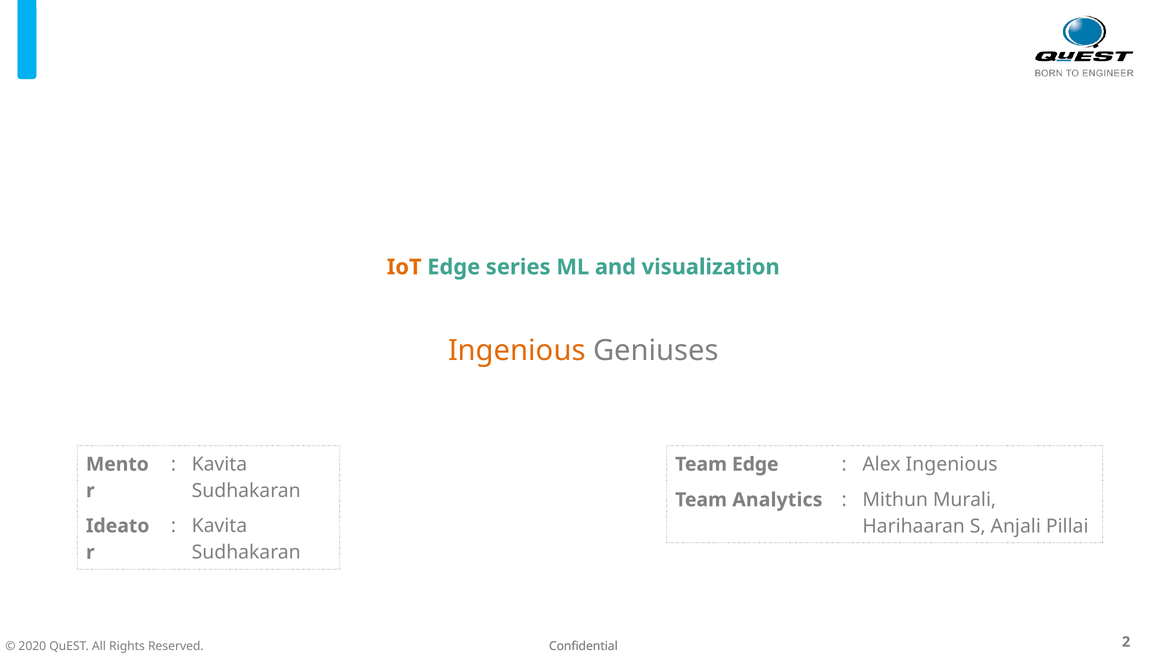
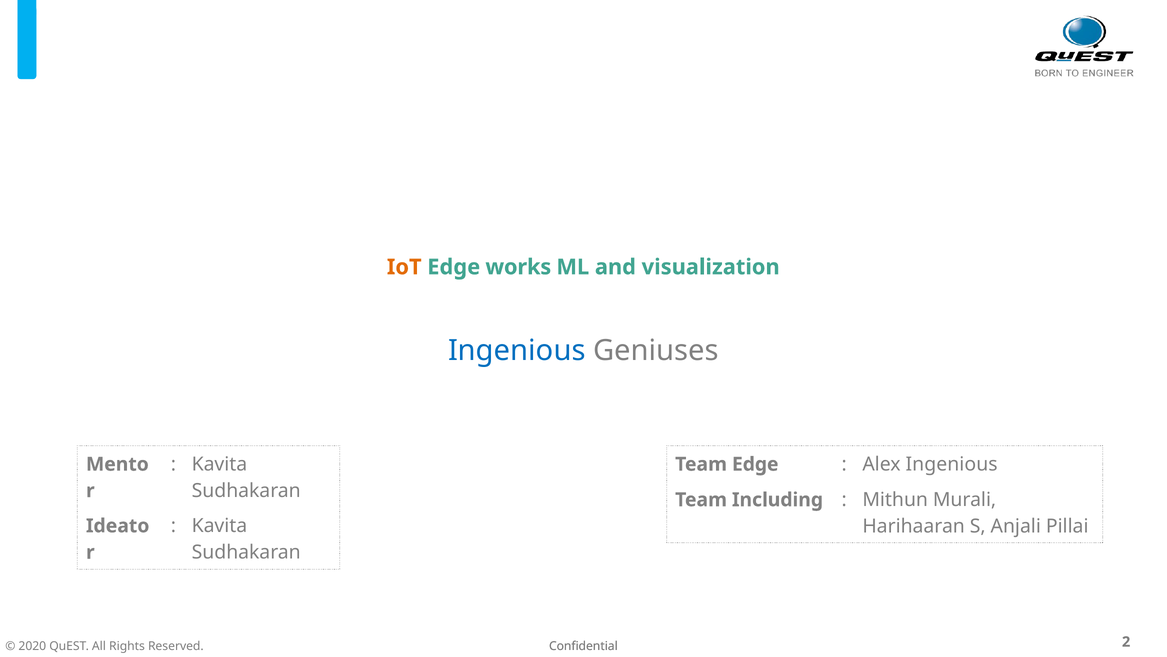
series: series -> works (518, 267)
Ingenious colour: orange -> blue (517, 350)
Analytics: Analytics -> Including (778, 499)
